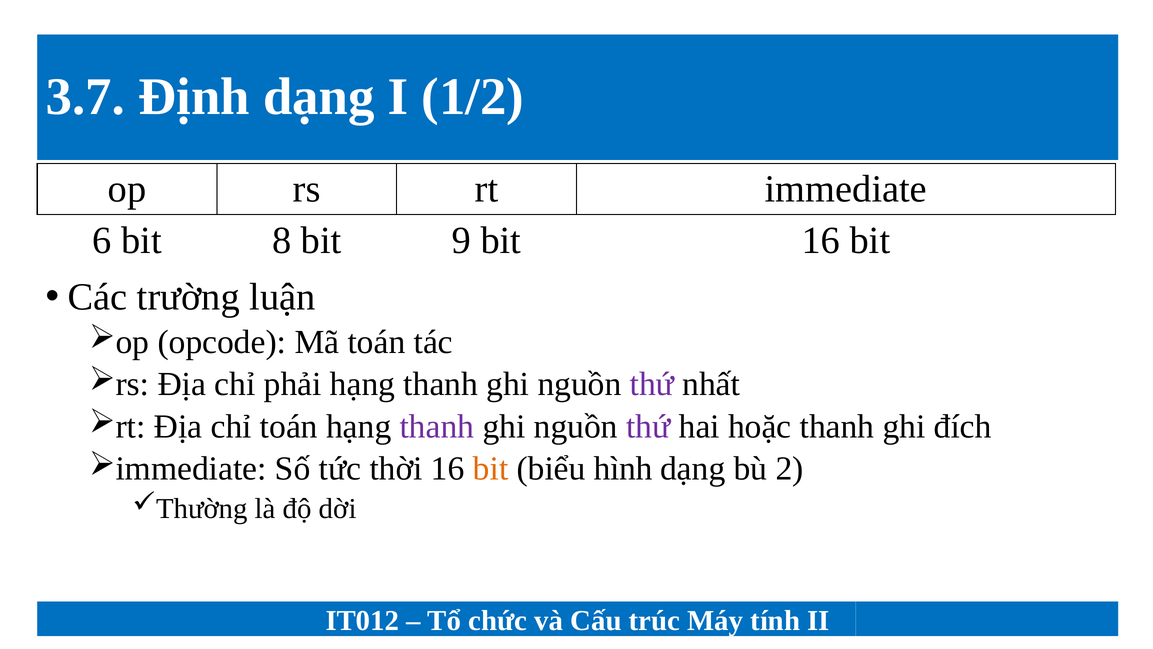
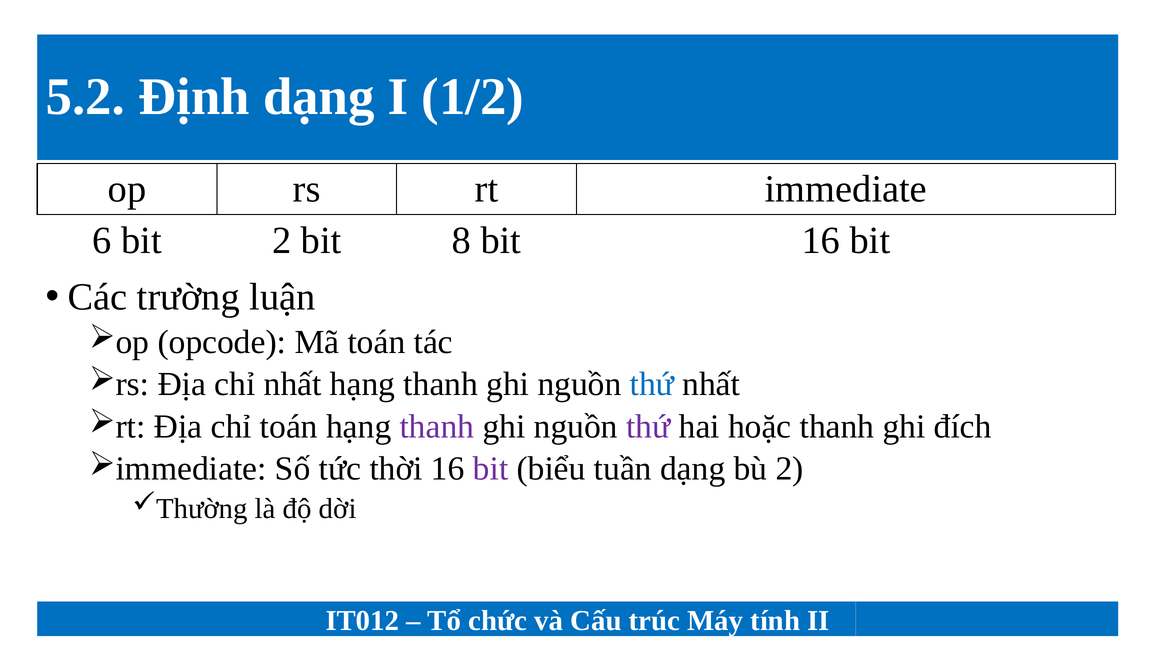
3.7: 3.7 -> 5.2 (85, 97)
bit 8: 8 -> 2 (282, 241)
9: 9 -> 8 (461, 241)
chỉ phải: phải -> nhất (293, 384)
thứ colour: purple -> blue (652, 384)
bit colour: orange -> purple (491, 469)
hình: hình -> tuần (623, 469)
